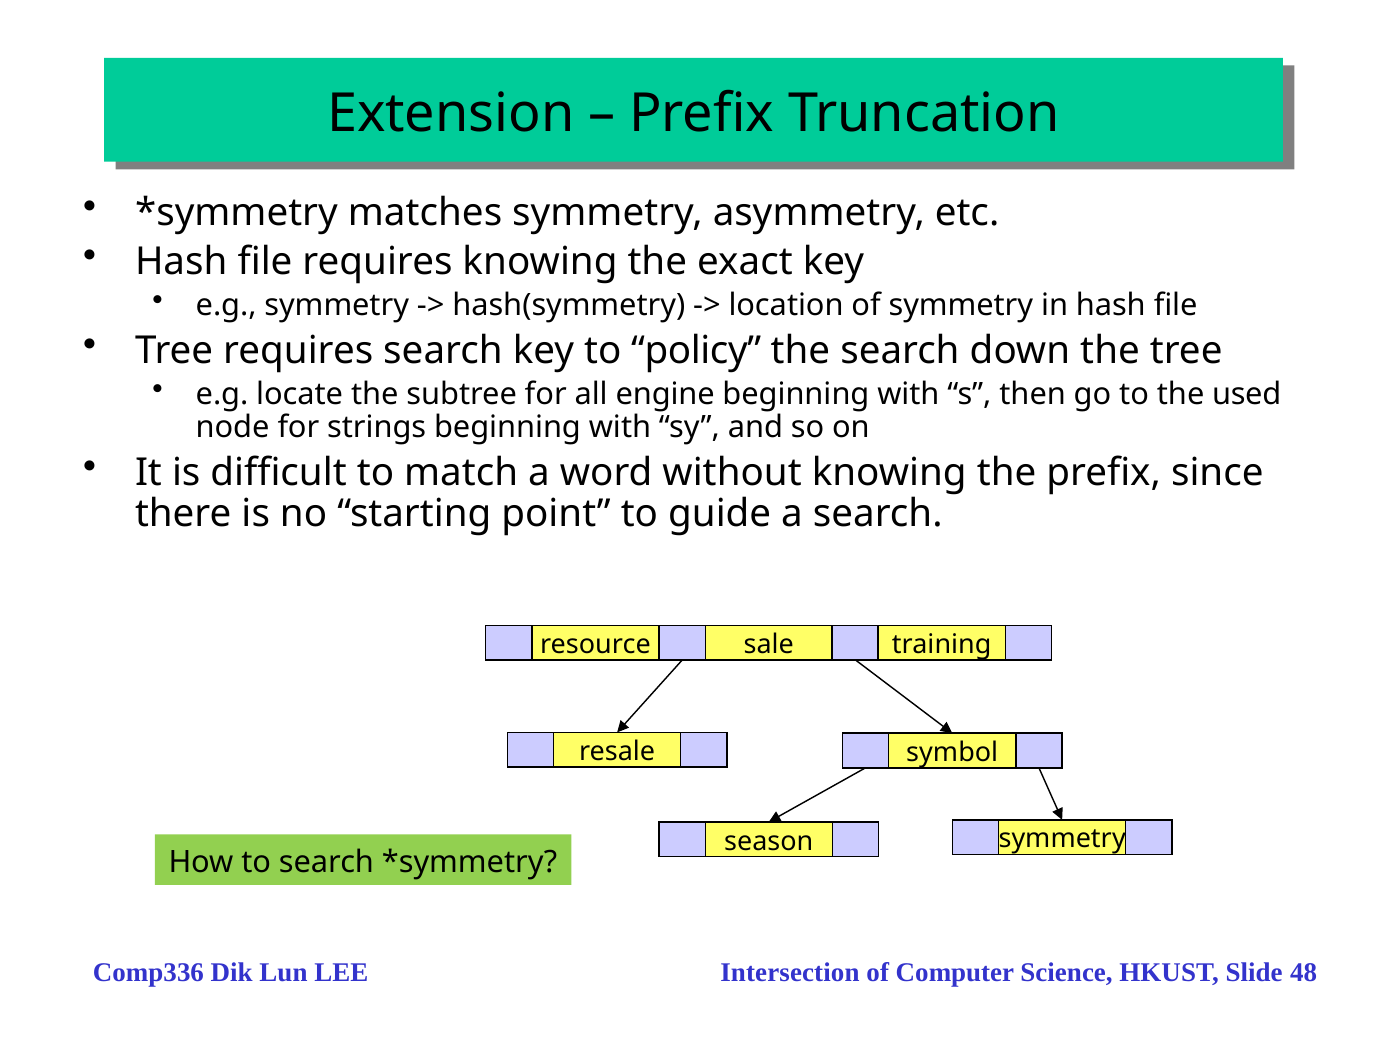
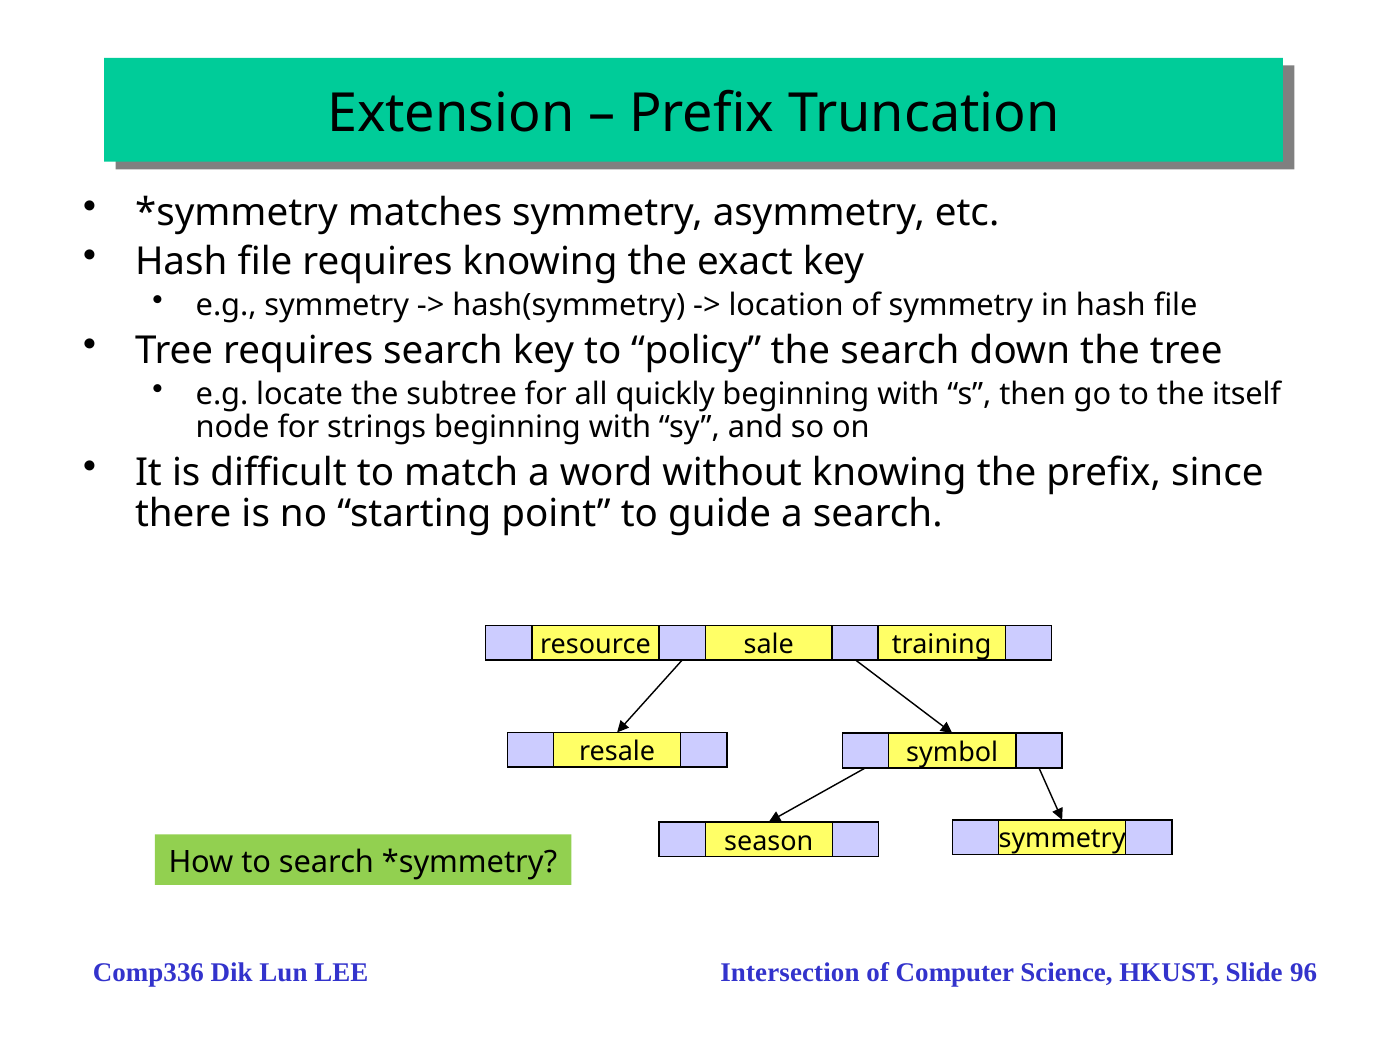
engine: engine -> quickly (665, 394)
used: used -> itself (1247, 394)
48: 48 -> 96 (1304, 973)
